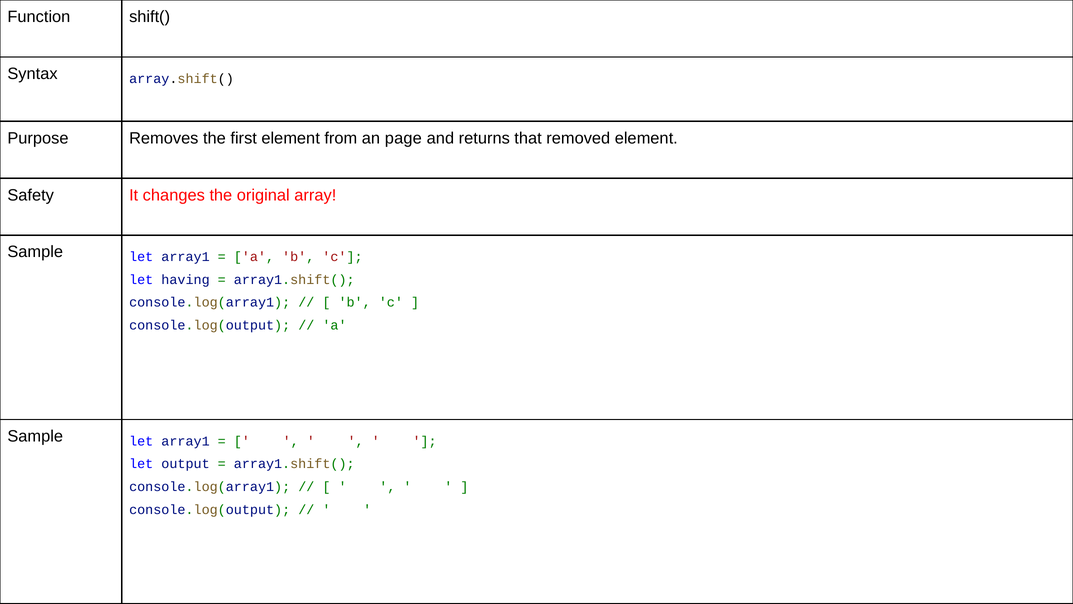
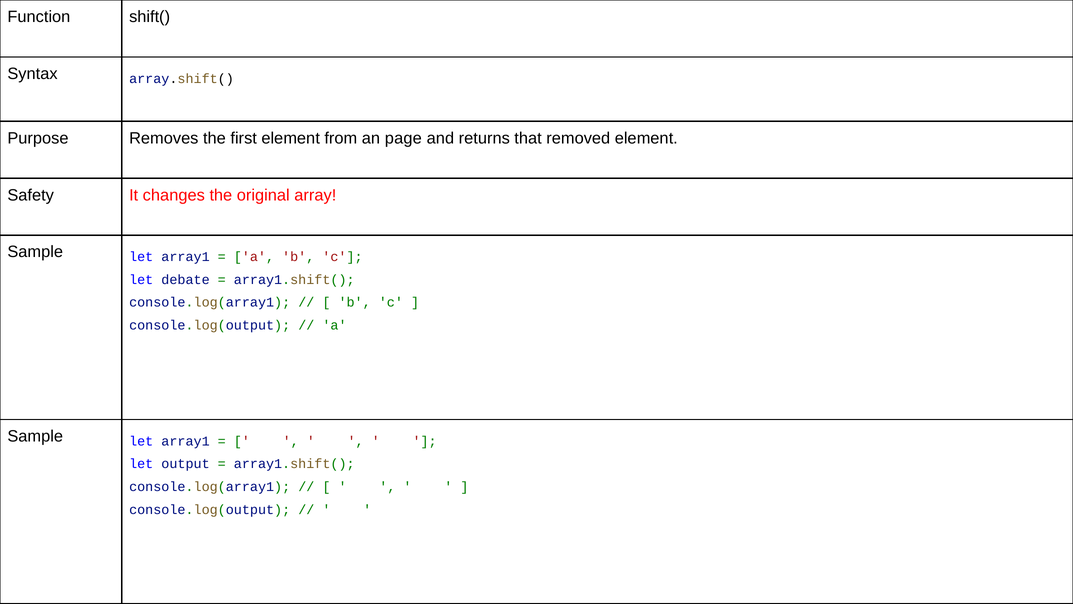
having: having -> debate (186, 280)
